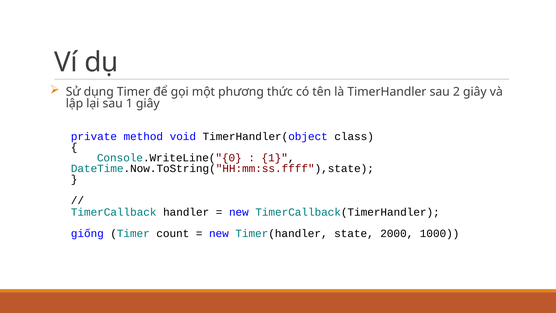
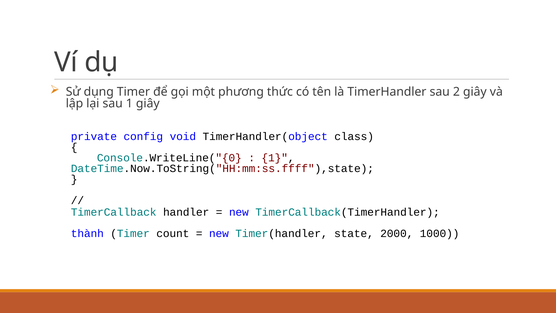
method: method -> config (143, 136)
giống: giống -> thành (87, 233)
